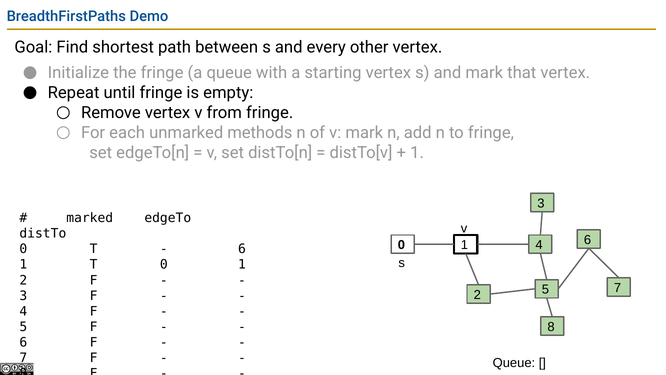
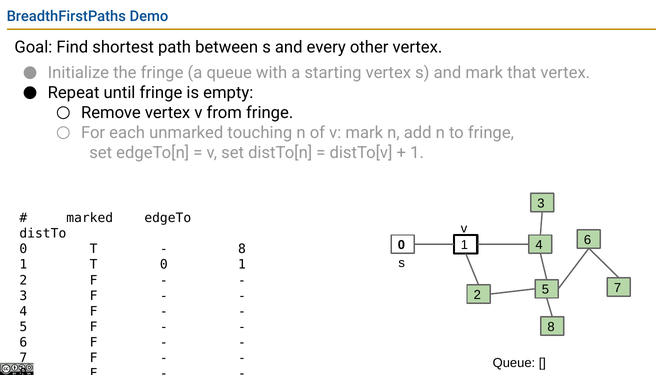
methods: methods -> touching (260, 133)
6: 6 -> 8 (242, 249)
